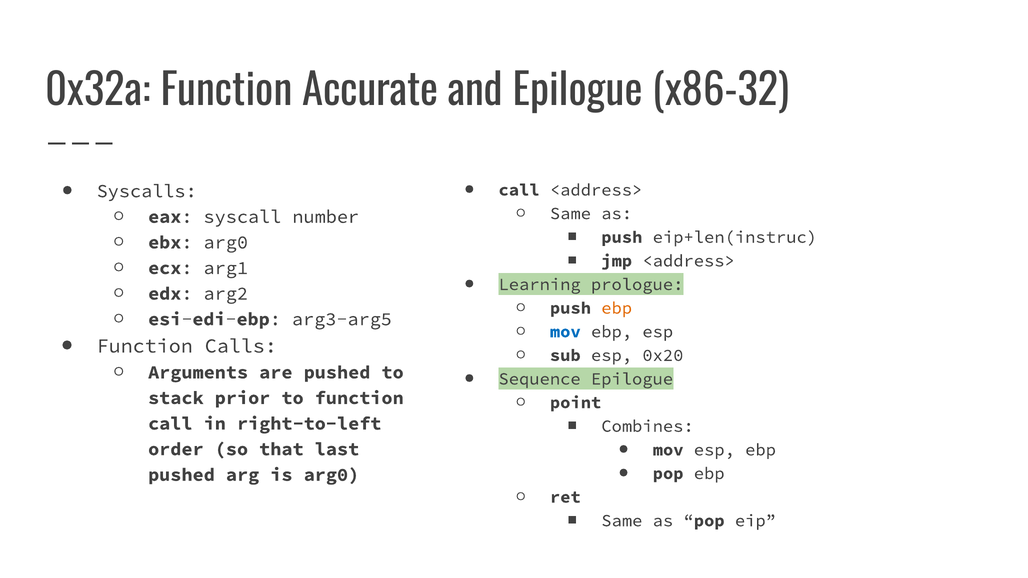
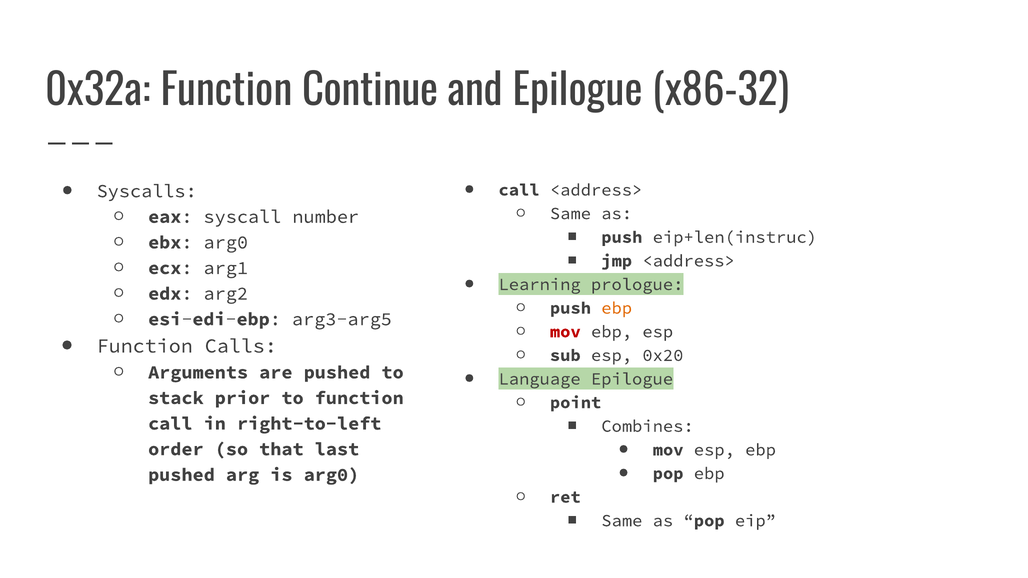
Accurate: Accurate -> Continue (370, 91)
mov colour: blue -> red (565, 332)
Sequence: Sequence -> Language (540, 379)
